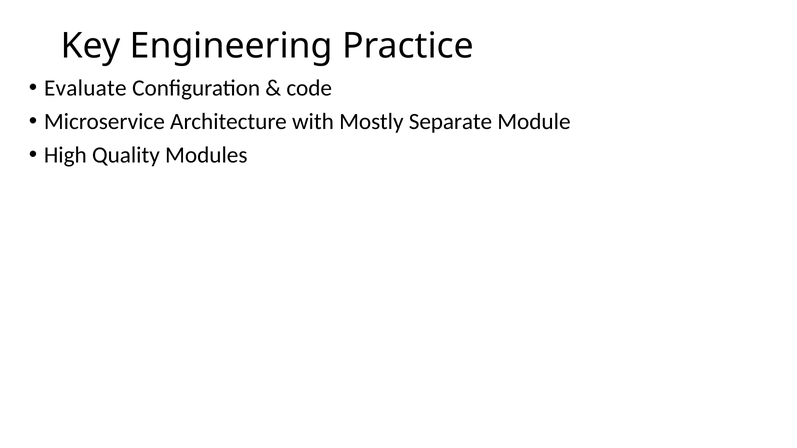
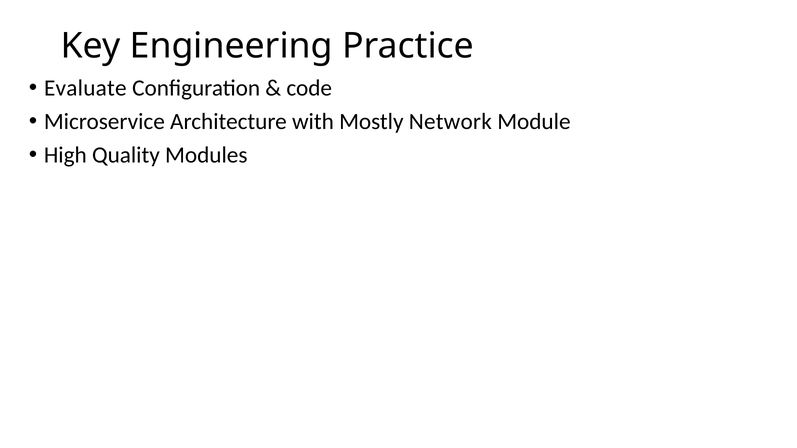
Separate: Separate -> Network (450, 122)
